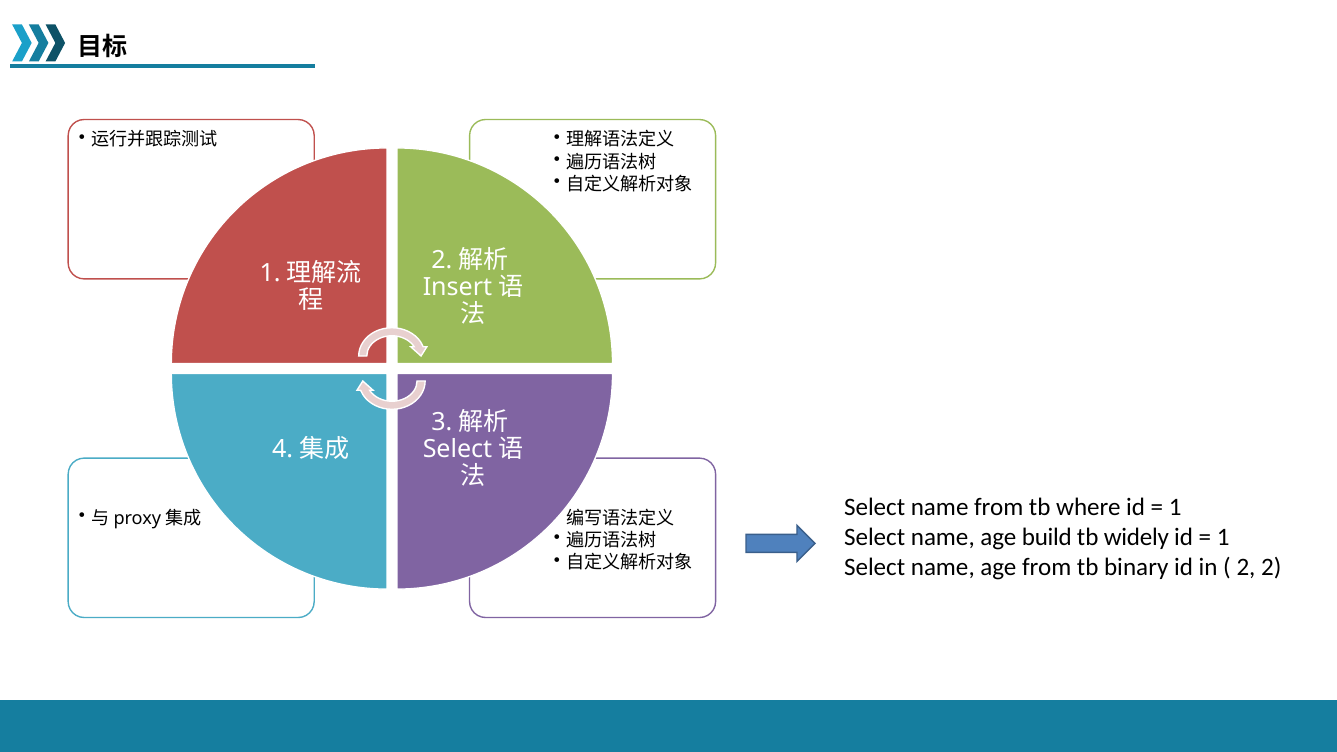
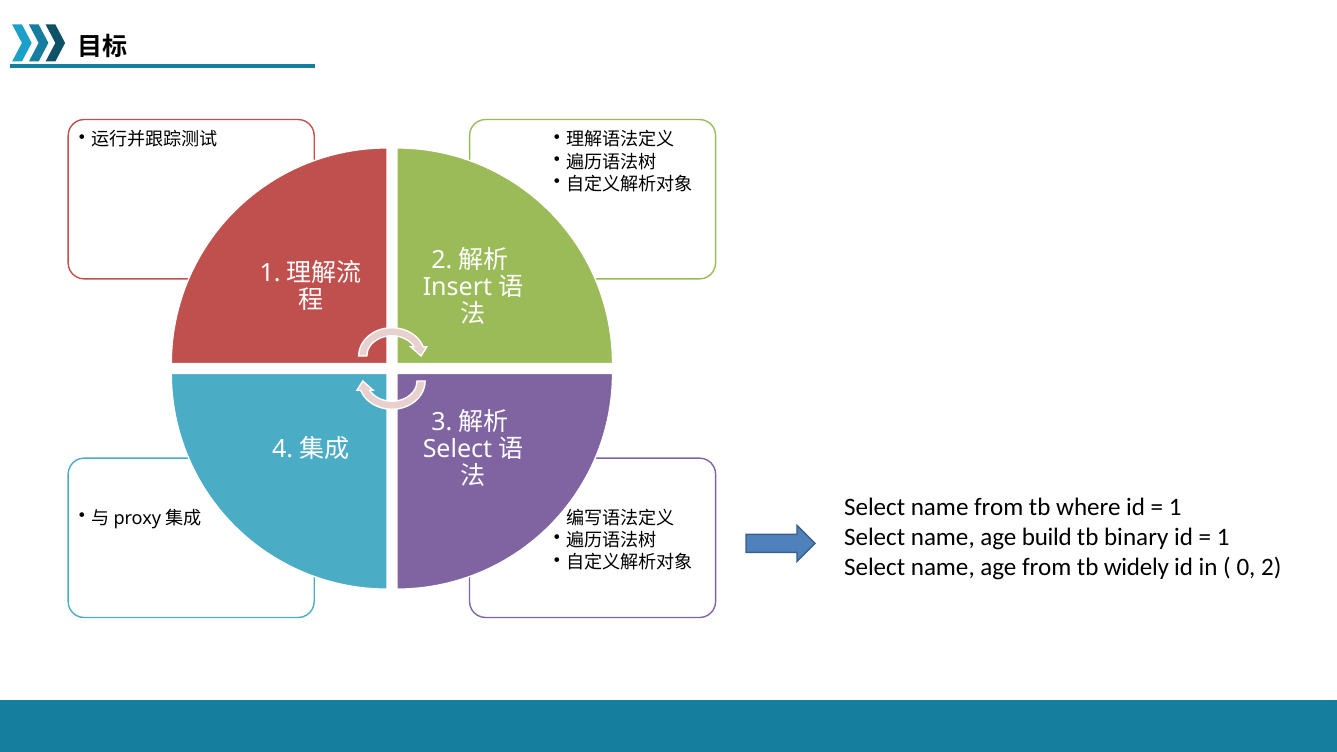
widely: widely -> binary (1136, 538)
binary: binary -> widely (1136, 568)
2: 2 -> 0 (1246, 568)
